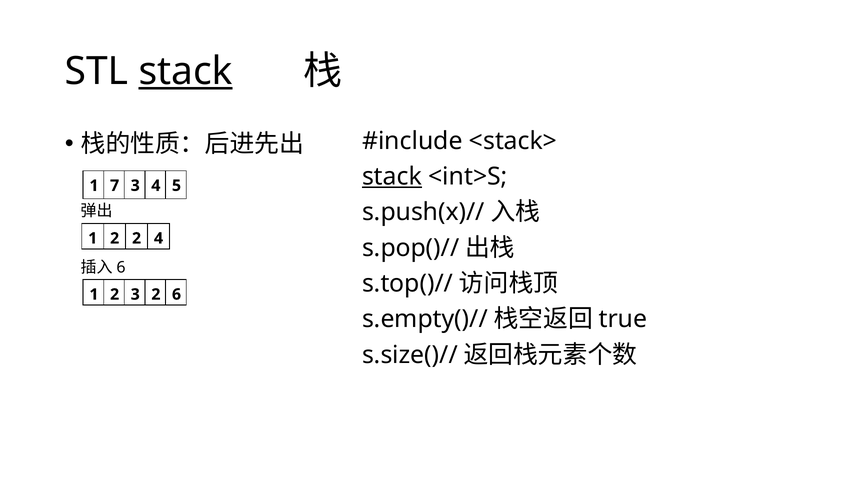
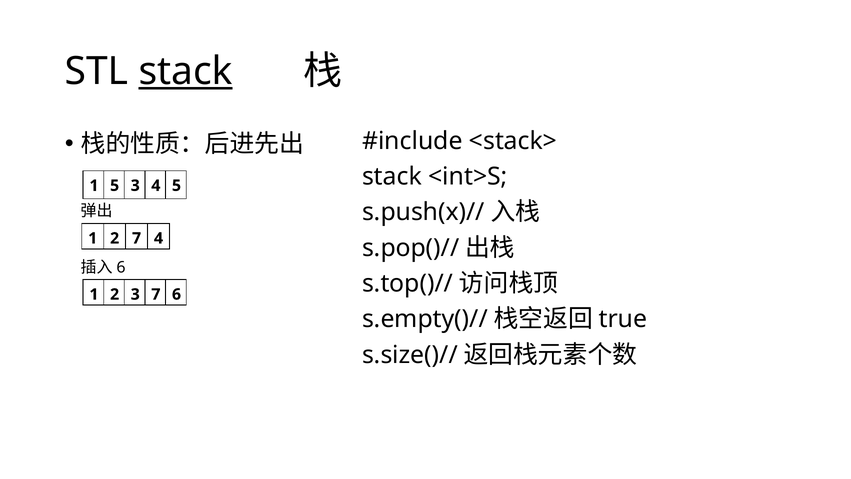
stack underline: present -> none (392, 176)
1 7: 7 -> 5 (115, 186)
2 2: 2 -> 7 (137, 238)
3 2: 2 -> 7 (156, 294)
